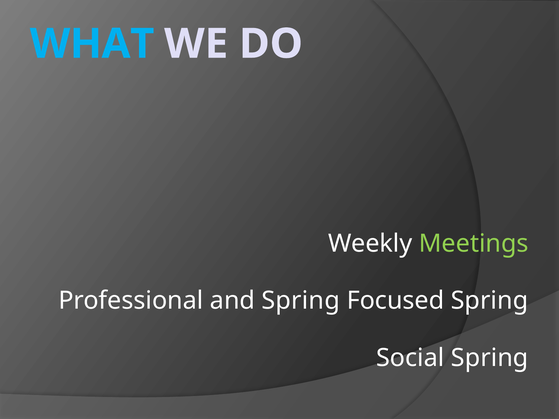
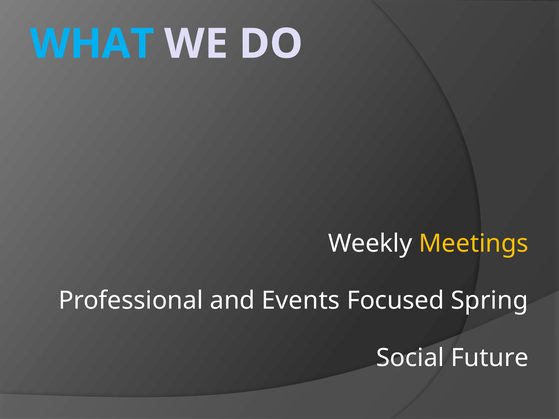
Meetings colour: light green -> yellow (474, 244)
and Spring: Spring -> Events (301, 301)
Social Spring: Spring -> Future (490, 358)
